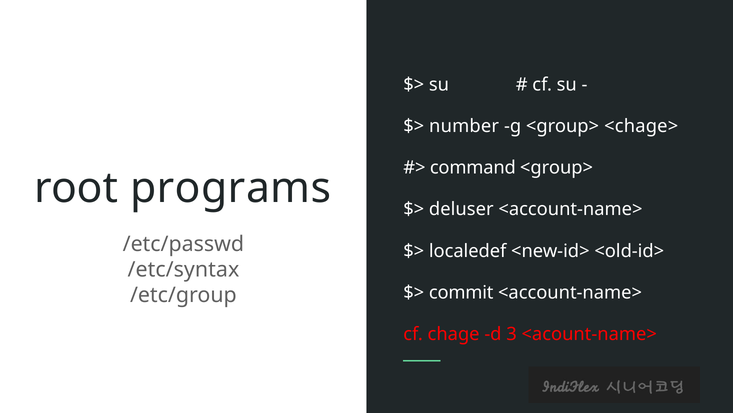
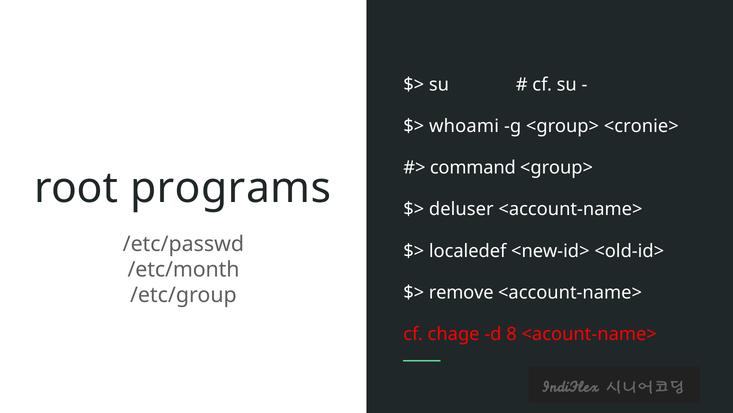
number: number -> whoami (464, 126)
<chage>: <chage> -> <cronie> (641, 126)
/etc/syntax: /etc/syntax -> /etc/month (184, 269)
commit: commit -> remove (461, 292)
3: 3 -> 8 (512, 334)
